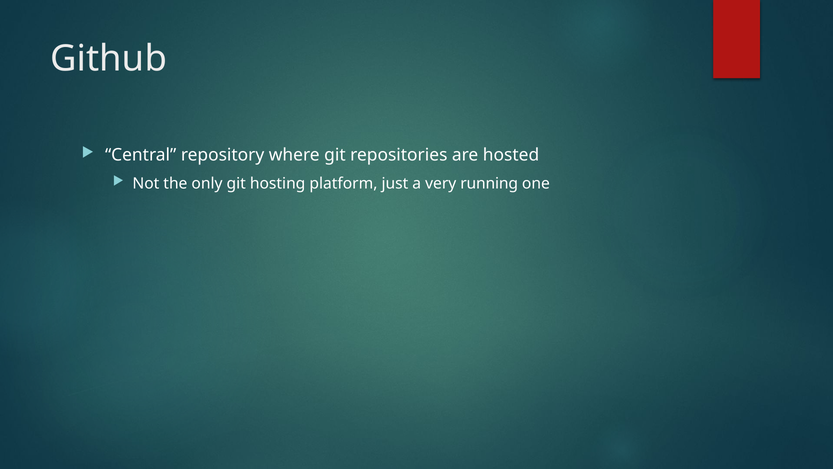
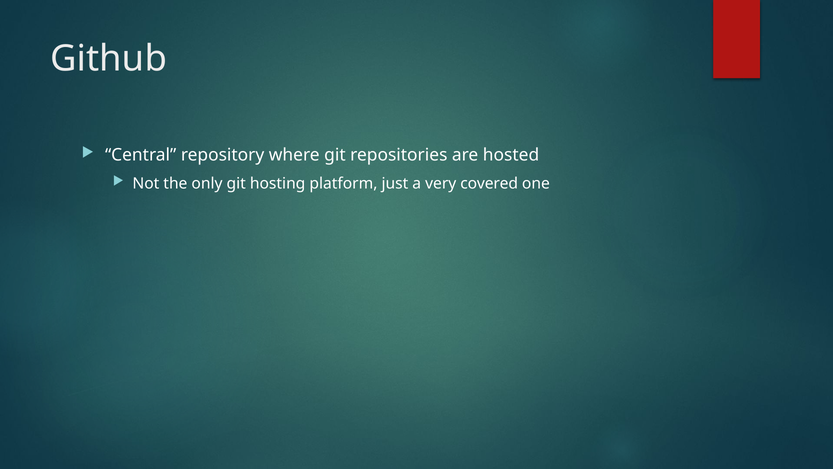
running: running -> covered (489, 183)
